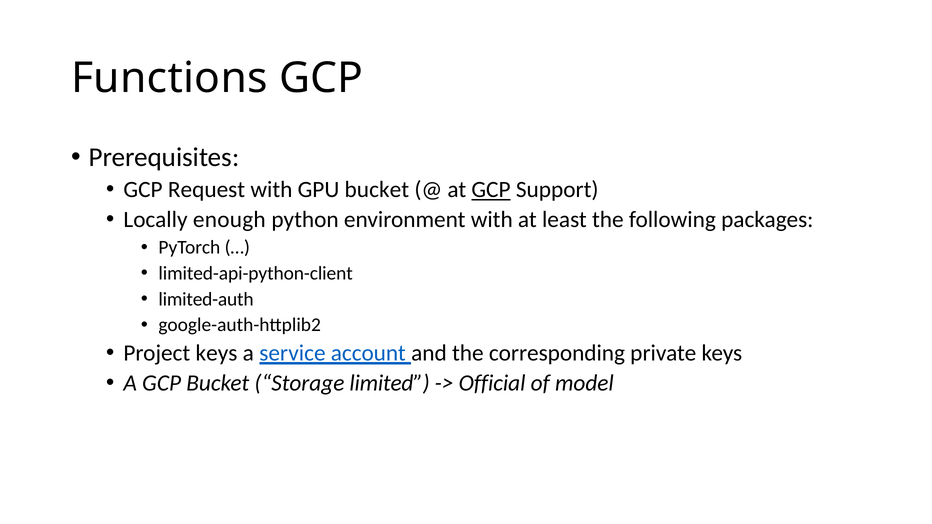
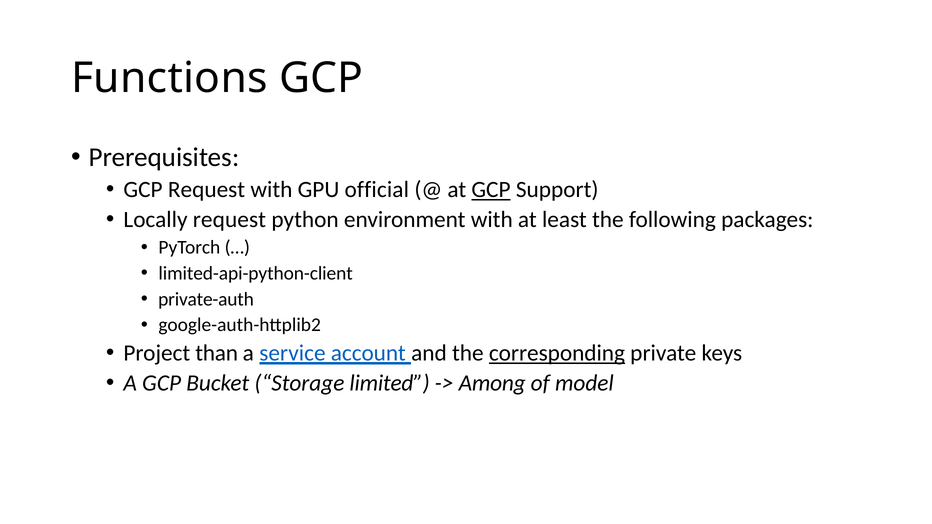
GPU bucket: bucket -> official (377, 190)
Locally enough: enough -> request (229, 220)
limited-auth: limited-auth -> private-auth (206, 299)
Project keys: keys -> than (217, 353)
corresponding underline: none -> present (557, 353)
Official: Official -> Among (492, 383)
